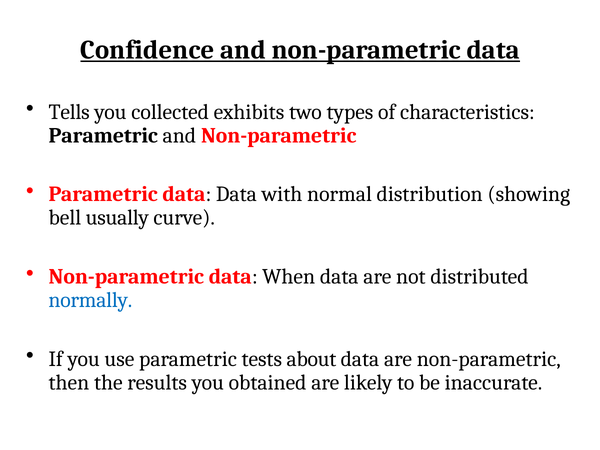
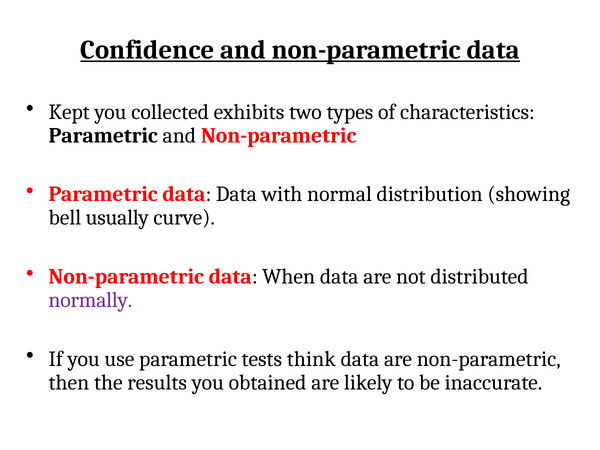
Tells: Tells -> Kept (69, 112)
normally colour: blue -> purple (90, 300)
about: about -> think (311, 359)
